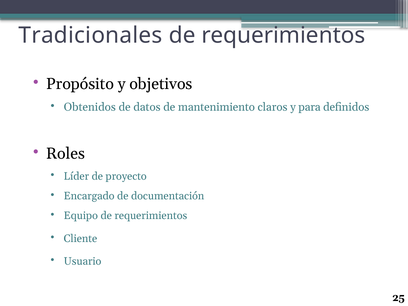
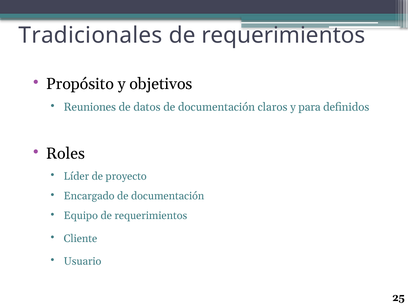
Obtenidos: Obtenidos -> Reuniones (90, 107)
datos de mantenimiento: mantenimiento -> documentación (216, 107)
